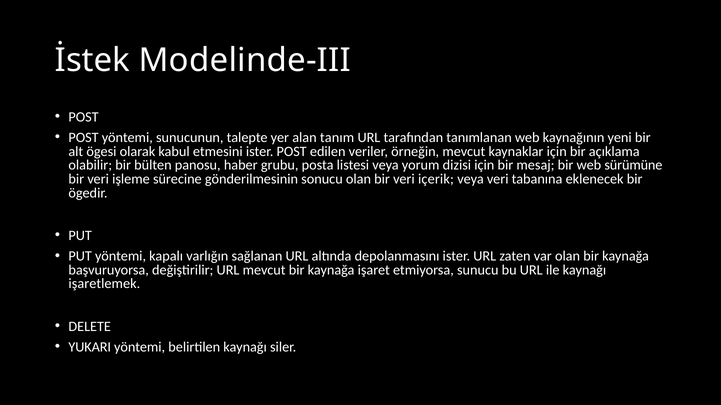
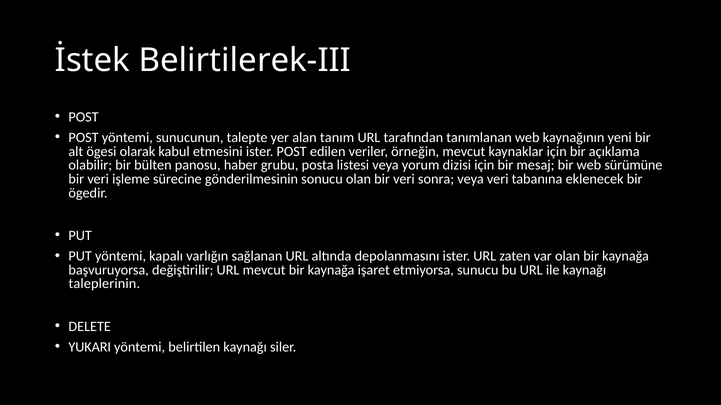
Modelinde-III: Modelinde-III -> Belirtilerek-III (245, 61)
içerik: içerik -> sonra (436, 179)
işaretlemek: işaretlemek -> taleplerinin (104, 284)
